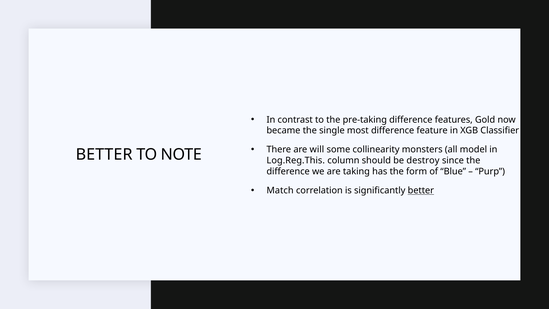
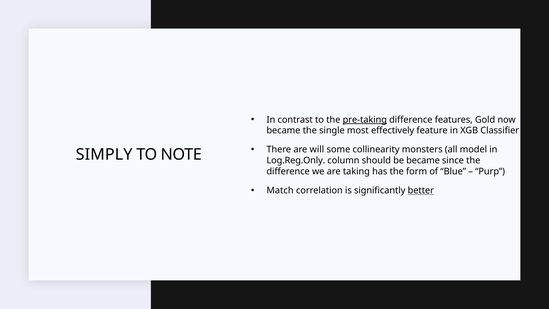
pre-taking underline: none -> present (365, 120)
most difference: difference -> effectively (393, 131)
BETTER: BETTER -> SIMPLY (104, 154)
Log.Reg.This: Log.Reg.This -> Log.Reg.Only (296, 161)
be destroy: destroy -> became (423, 161)
